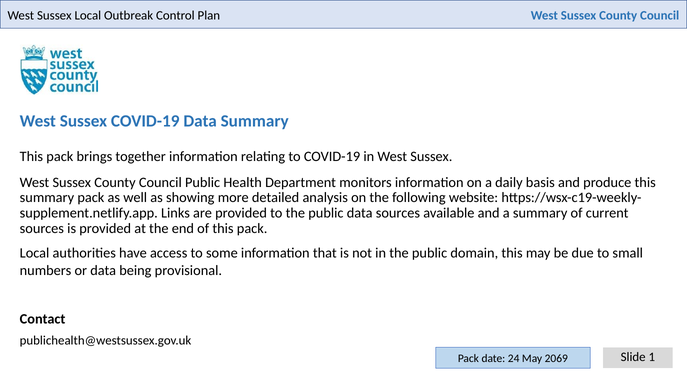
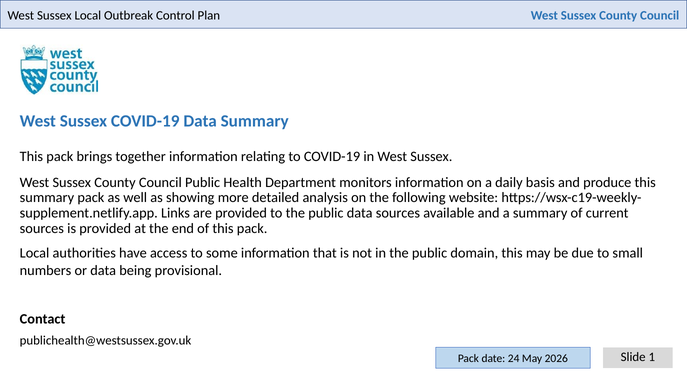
2069: 2069 -> 2026 (556, 359)
